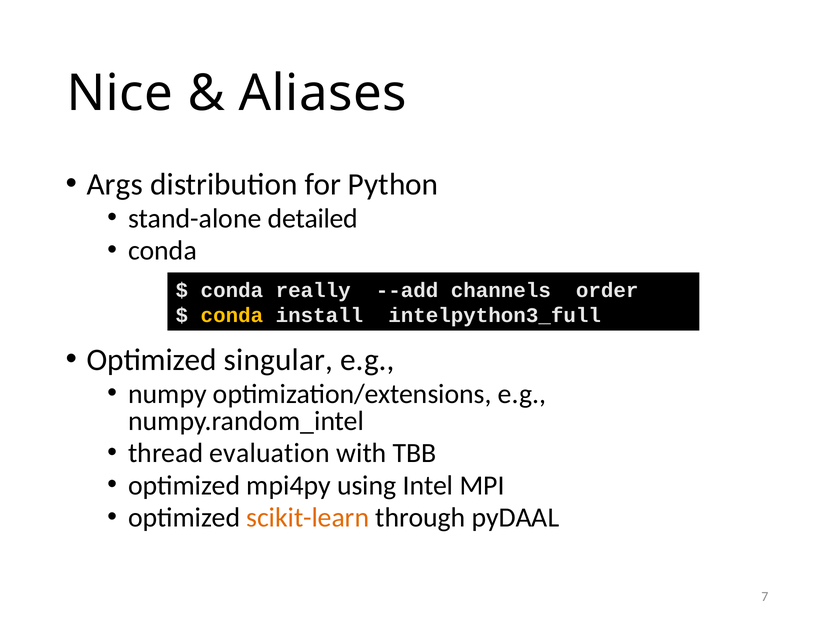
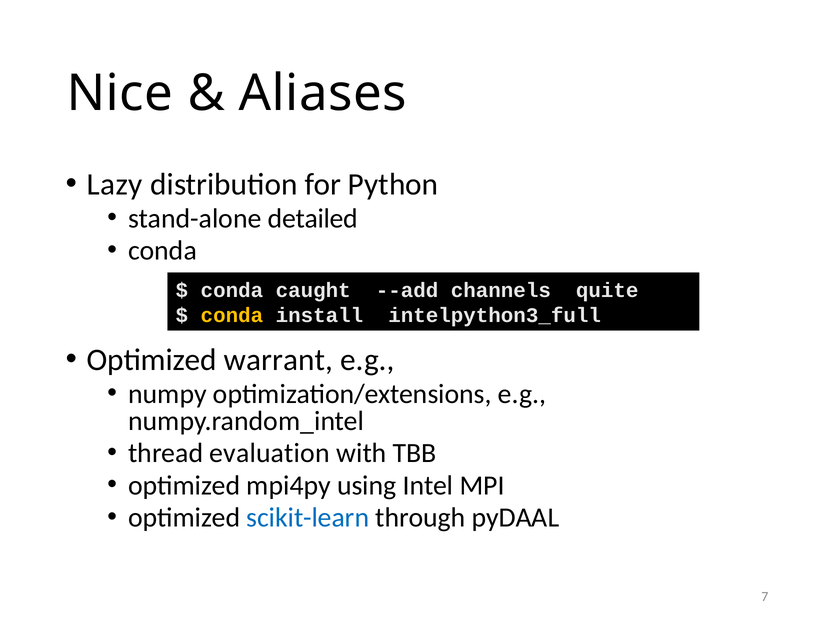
Args: Args -> Lazy (115, 185)
really: really -> caught (313, 291)
order: order -> quite (607, 291)
singular: singular -> warrant (278, 360)
scikit-learn colour: orange -> blue (308, 518)
